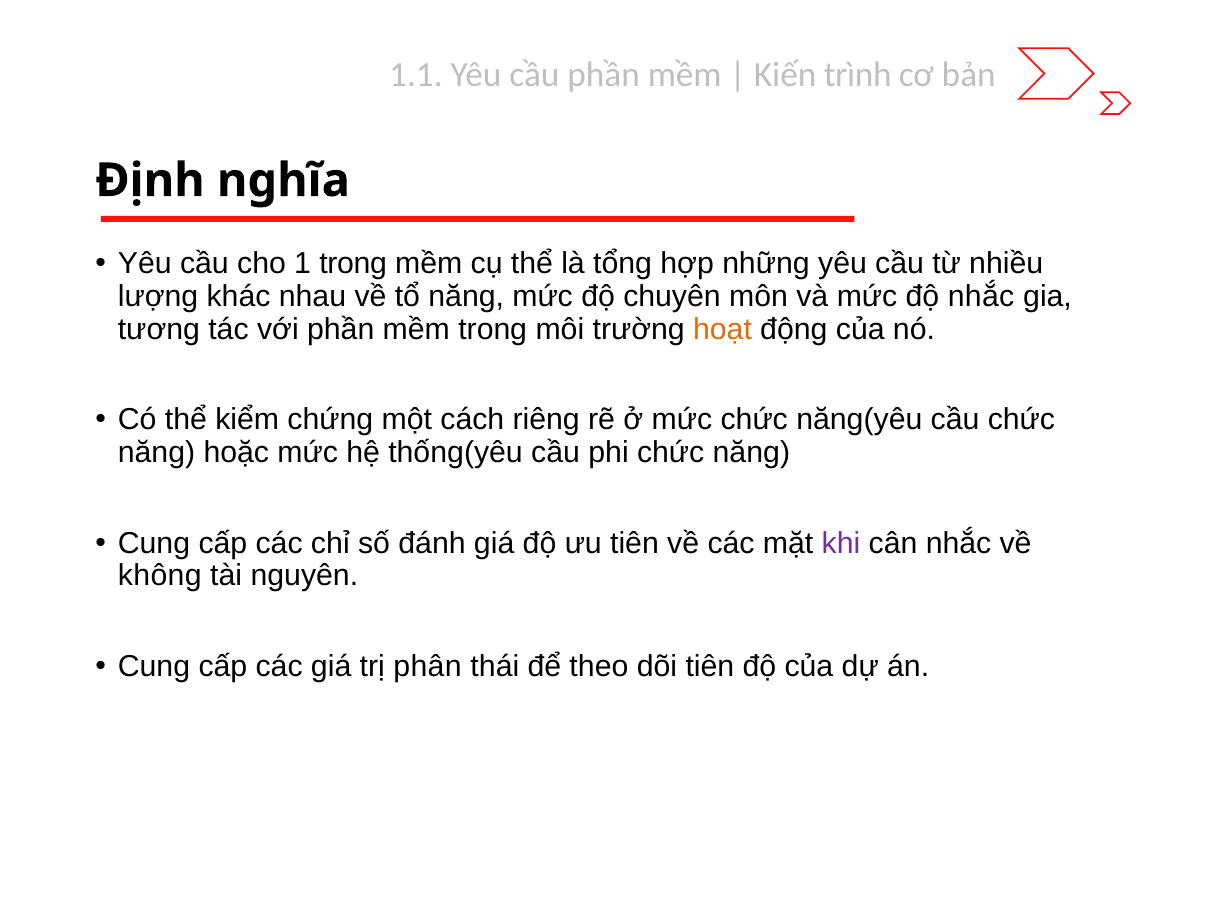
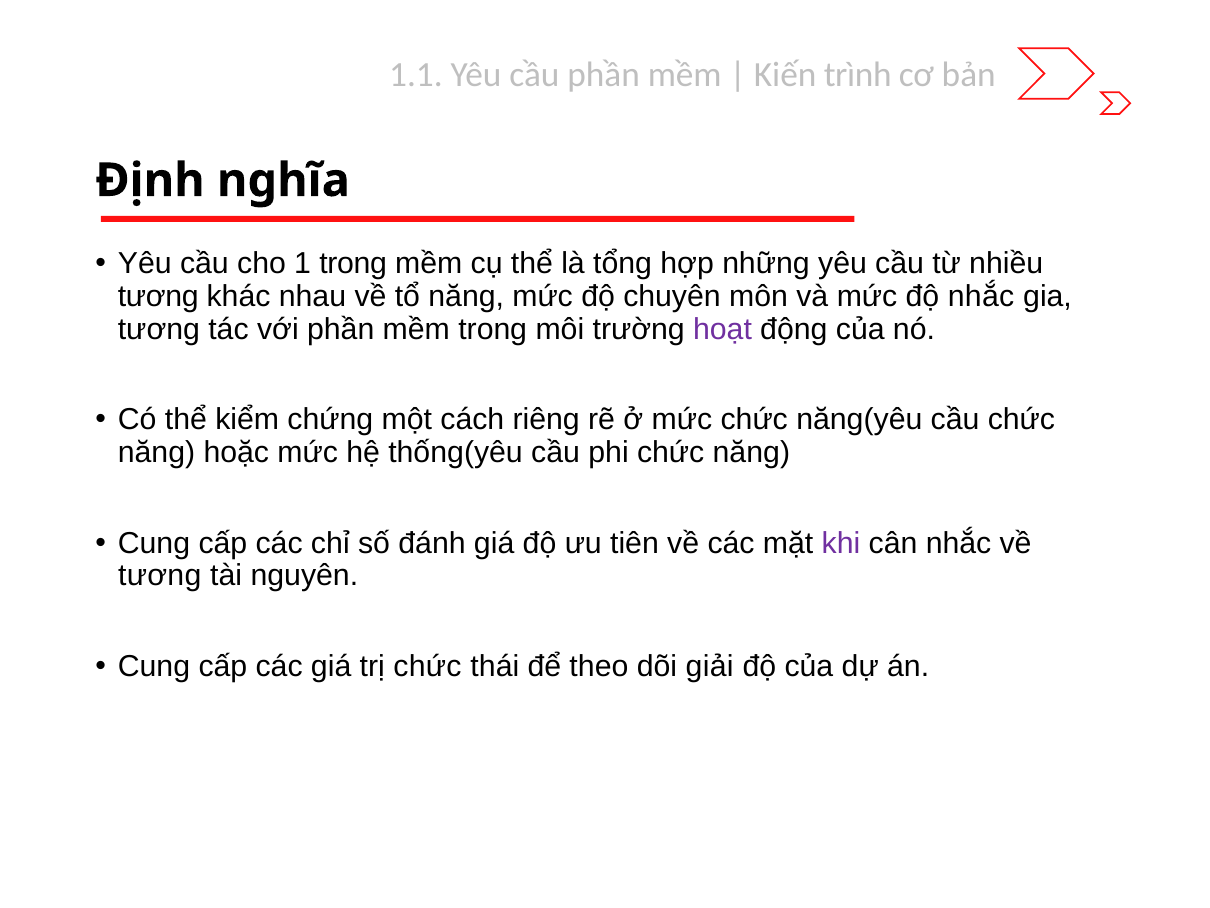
lượng: lượng -> tương (158, 296)
hoạt colour: orange -> purple (723, 329)
không: không -> tương (160, 576)
trị phân: phân -> chức (427, 666)
dõi tiên: tiên -> giải (710, 666)
